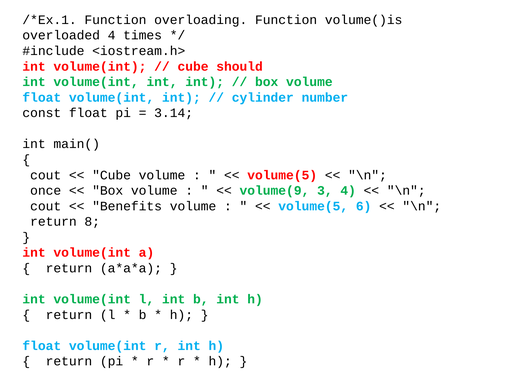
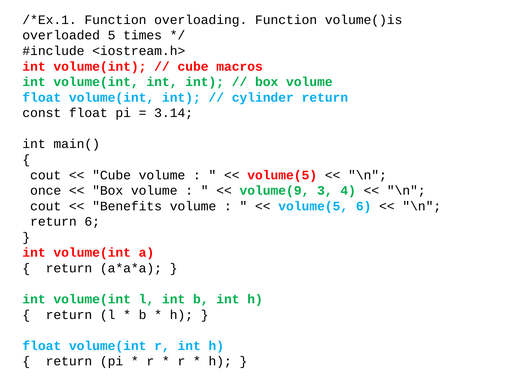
overloaded 4: 4 -> 5 (112, 35)
should: should -> macros (240, 66)
cylinder number: number -> return (325, 97)
return 8: 8 -> 6 (92, 221)
